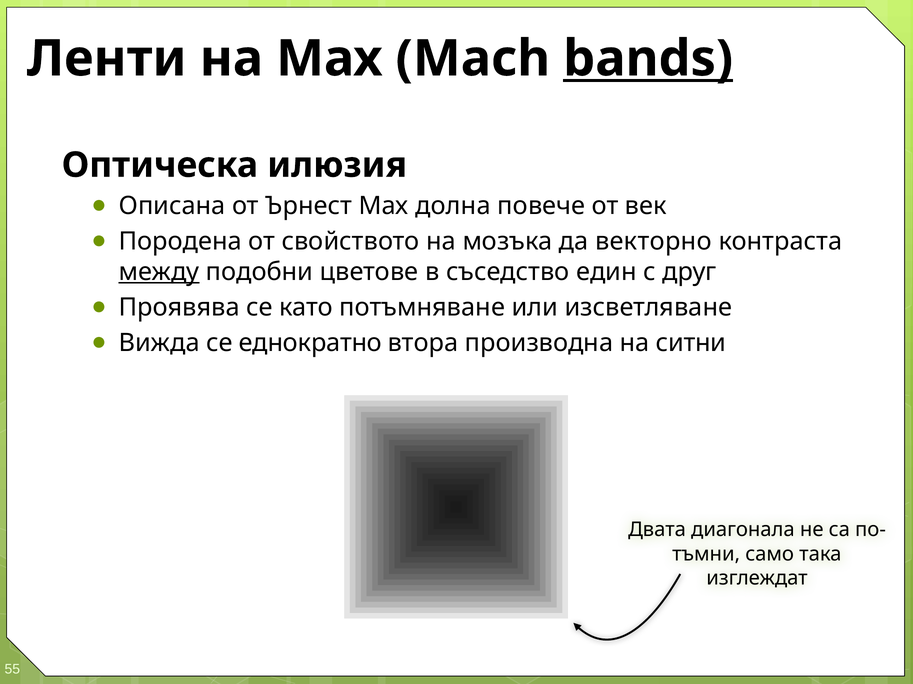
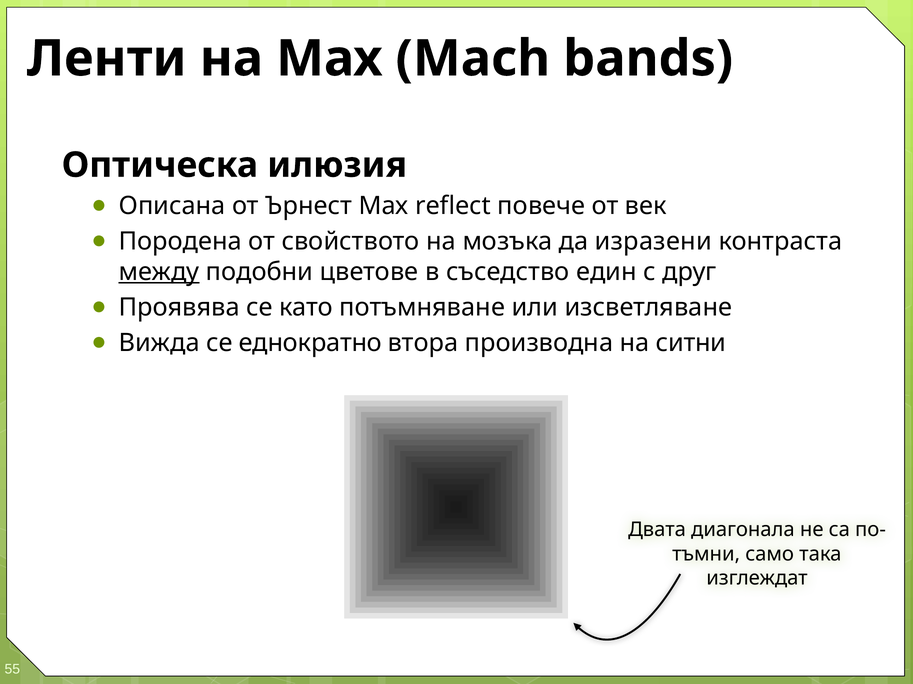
bands underline: present -> none (648, 59)
долна: долна -> reflect (453, 206)
векторно: векторно -> изразени (653, 242)
